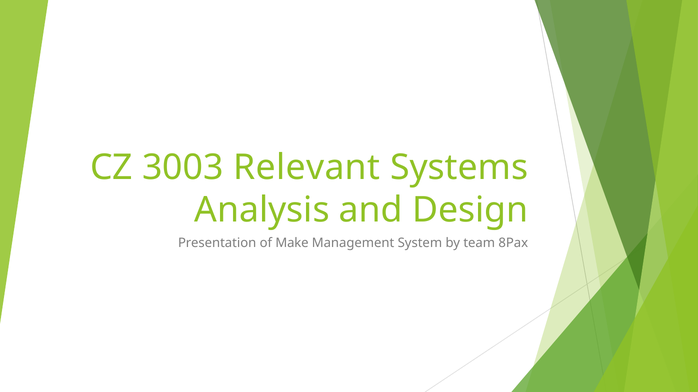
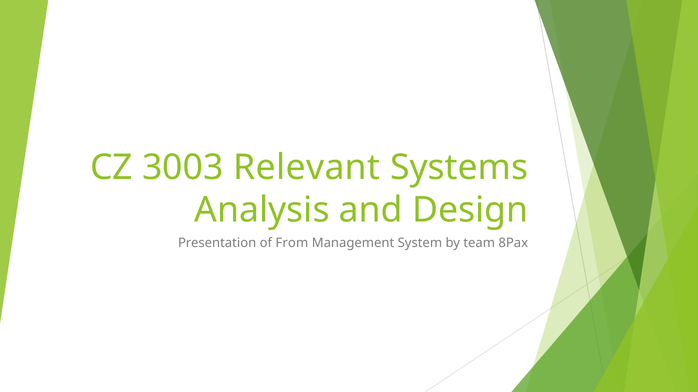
Make: Make -> From (292, 243)
